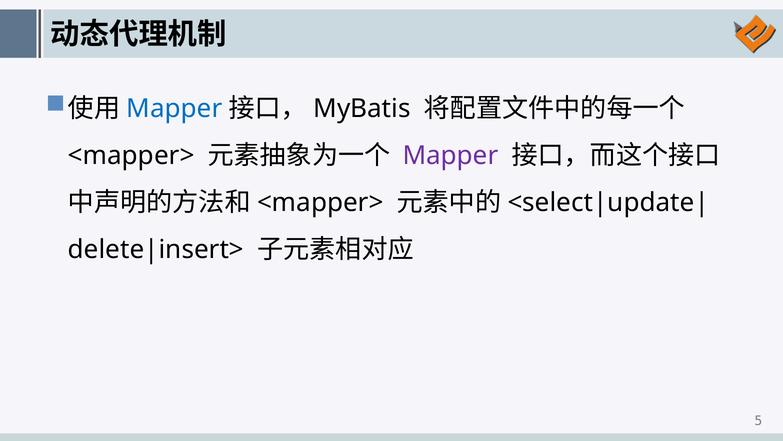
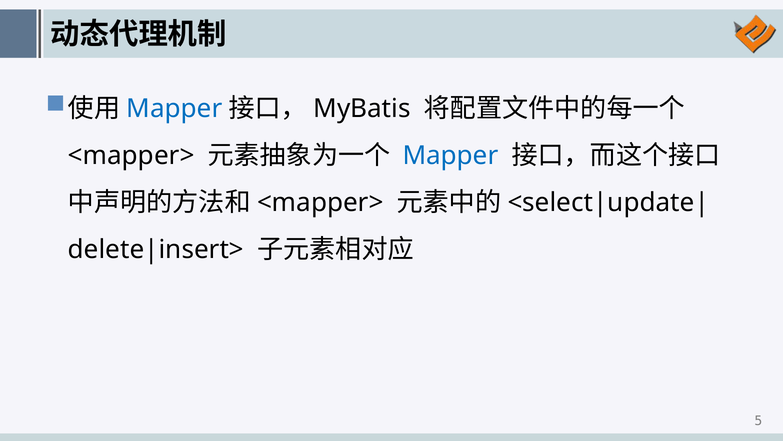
Mapper colour: purple -> blue (450, 155)
